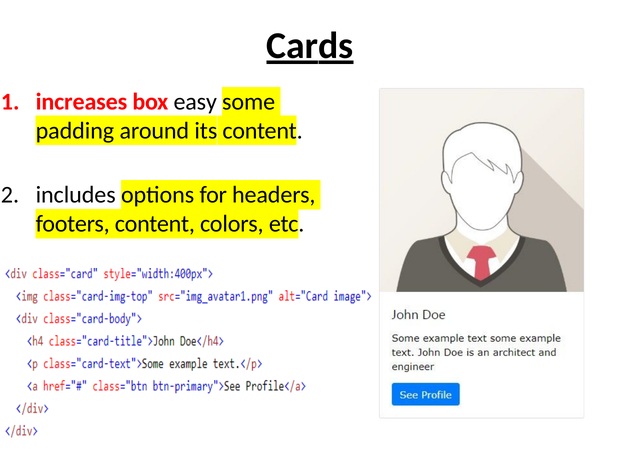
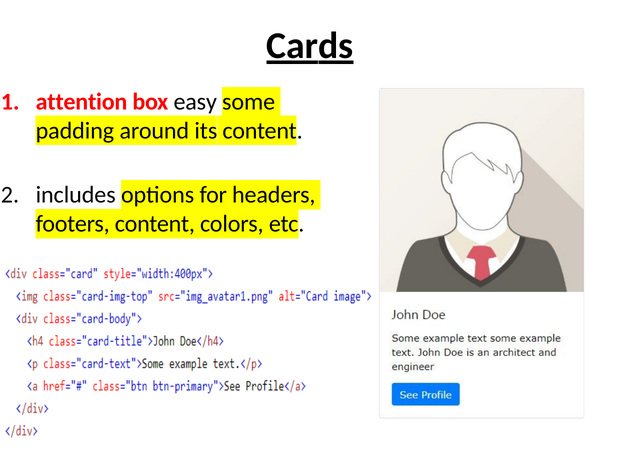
increases: increases -> attention (82, 102)
